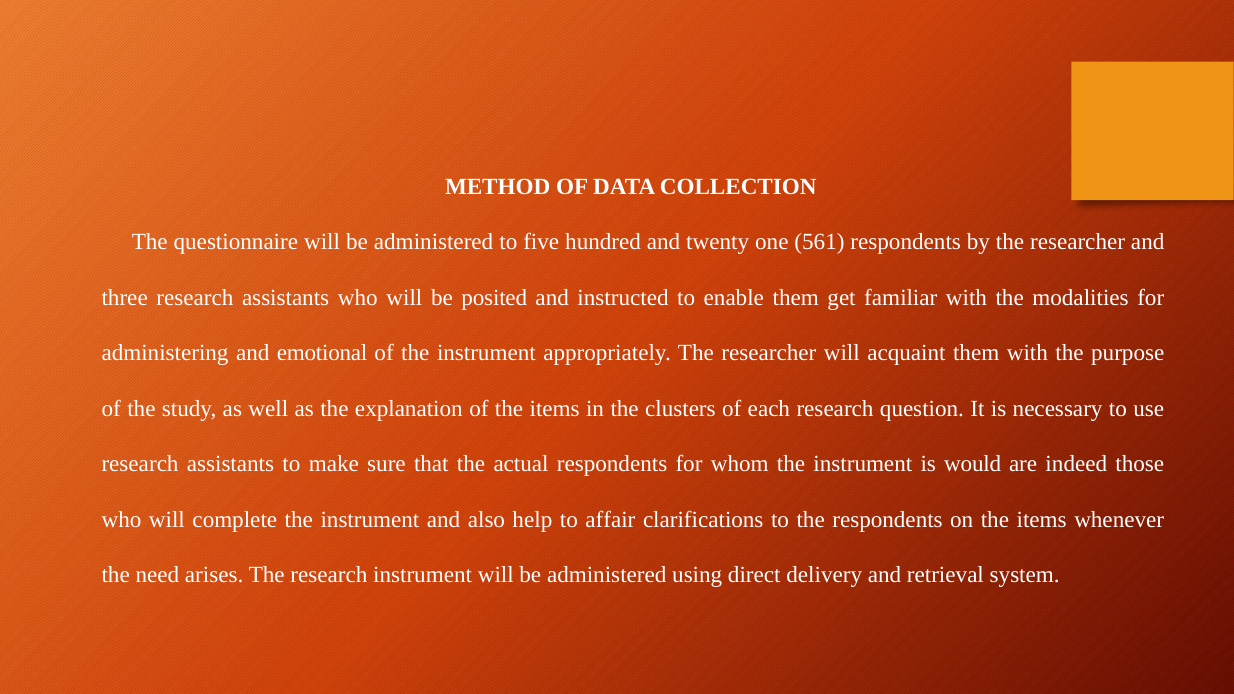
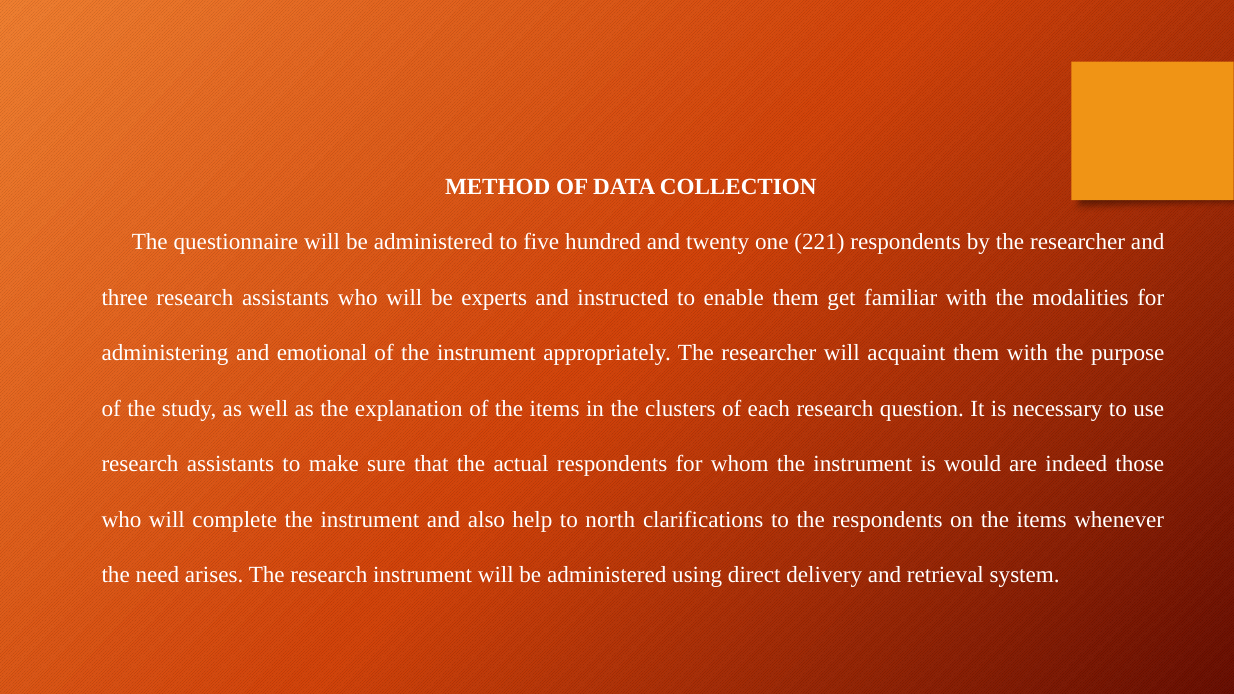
561: 561 -> 221 (820, 242)
posited: posited -> experts (494, 298)
affair: affair -> north (610, 520)
